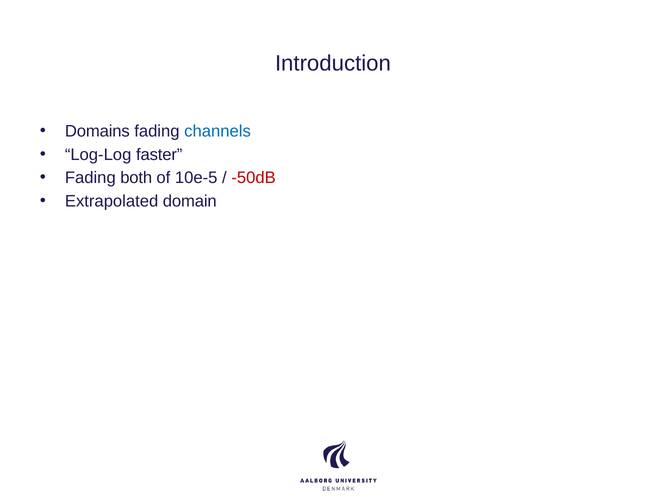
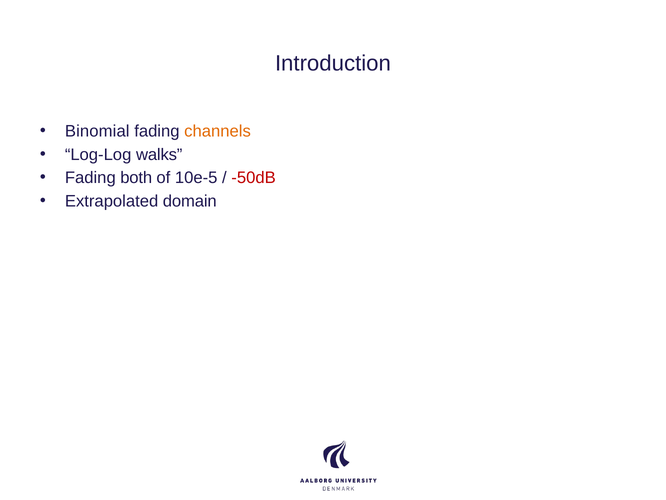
Domains: Domains -> Binomial (97, 131)
channels colour: blue -> orange (218, 131)
faster: faster -> walks (159, 154)
